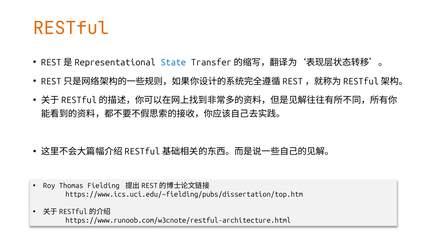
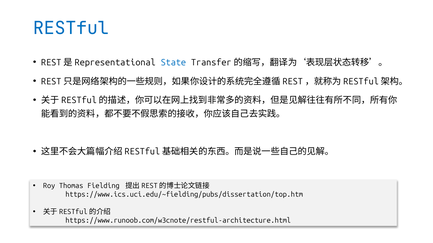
RESTful colour: orange -> blue (71, 28)
